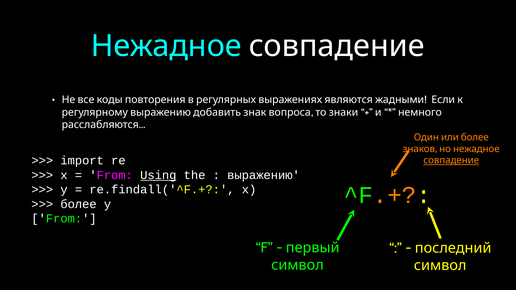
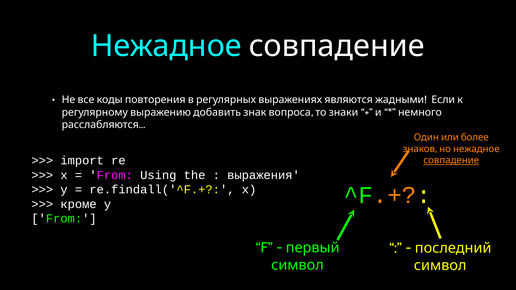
Using underline: present -> none (158, 175)
выражению: выражению -> выражения (264, 175)
более: более -> кроме (78, 204)
